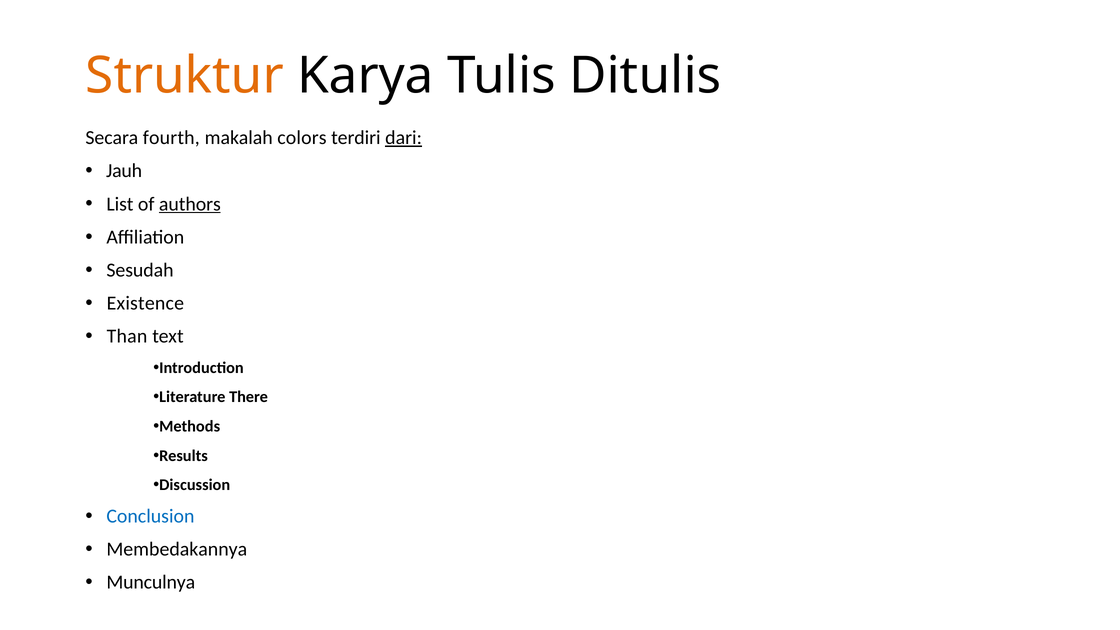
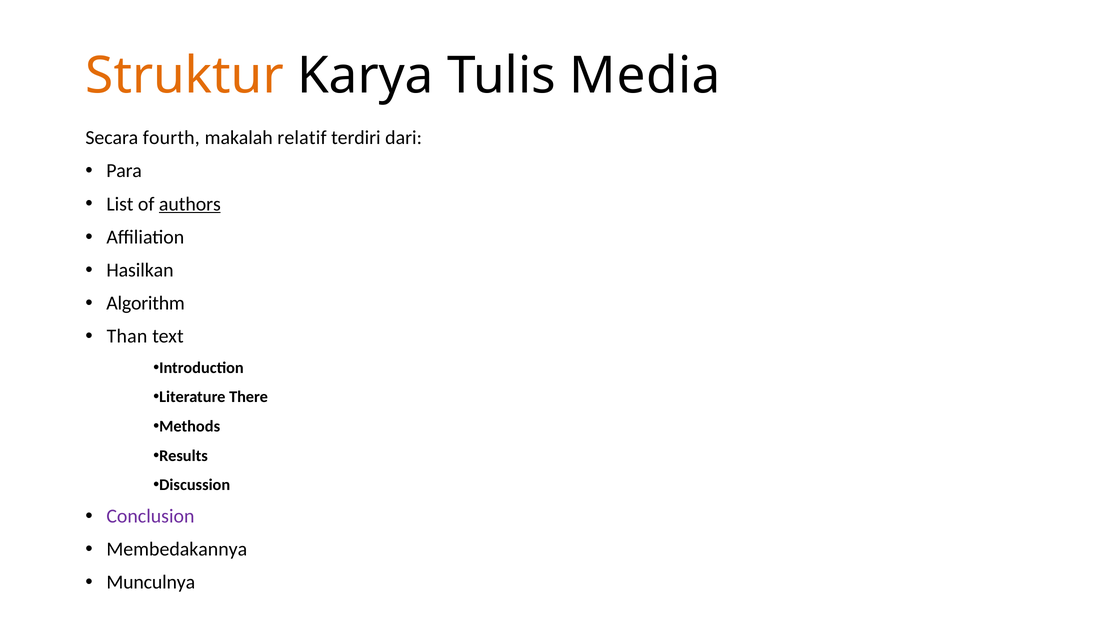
Ditulis: Ditulis -> Media (645, 76)
colors: colors -> relatif (302, 138)
dari underline: present -> none (404, 138)
Jauh: Jauh -> Para (124, 171)
Sesudah: Sesudah -> Hasilkan (140, 270)
Existence: Existence -> Algorithm (146, 303)
Conclusion colour: blue -> purple (150, 516)
